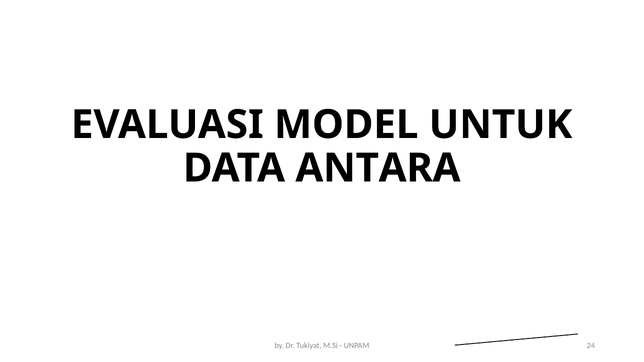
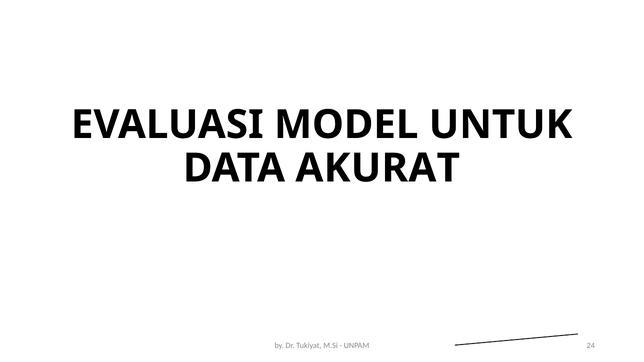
ANTARA: ANTARA -> AKURAT (378, 168)
